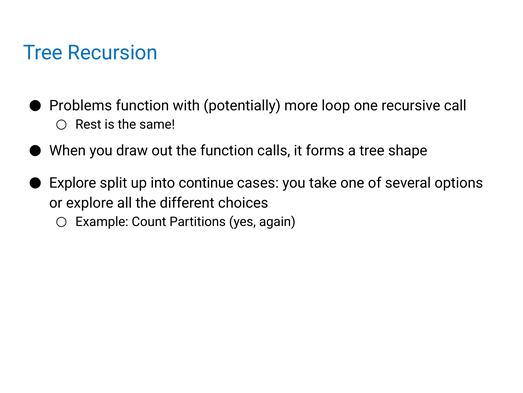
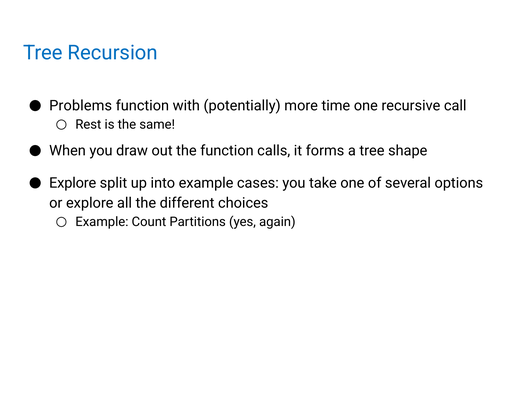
loop: loop -> time (336, 105)
into continue: continue -> example (206, 183)
